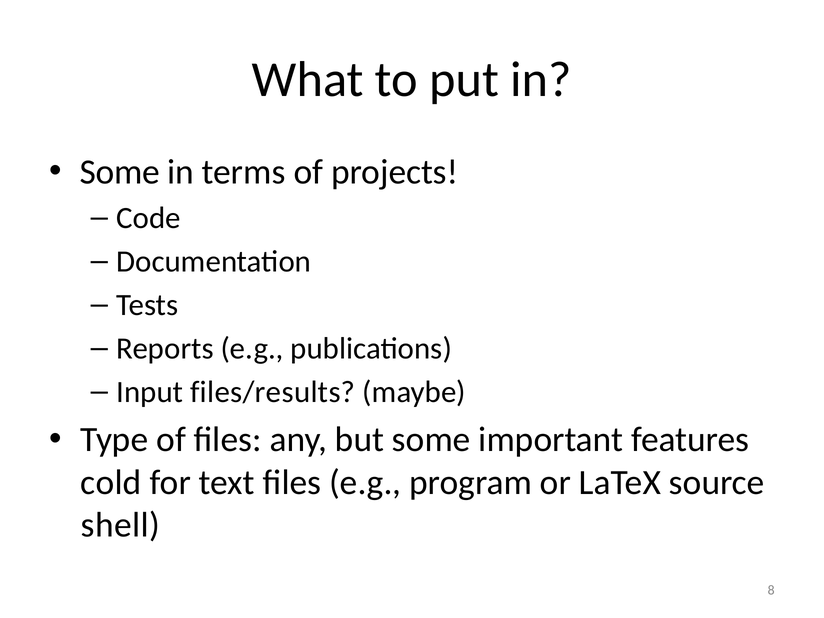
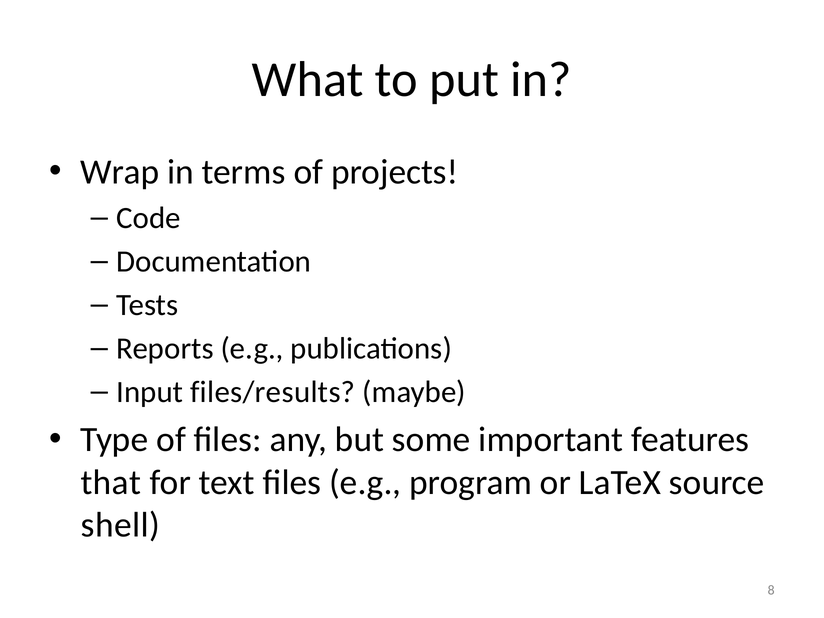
Some: Some -> Wrap (120, 172)
cold: cold -> that (111, 482)
